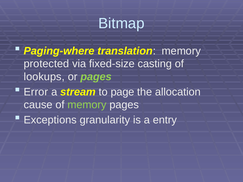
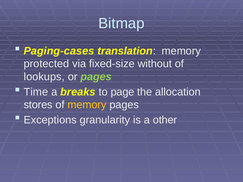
Paging-where: Paging-where -> Paging-cases (59, 51)
casting: casting -> without (155, 64)
Error: Error -> Time (36, 92)
stream: stream -> breaks (78, 92)
cause: cause -> stores (38, 105)
memory colour: light green -> yellow (87, 105)
entry: entry -> other (165, 120)
